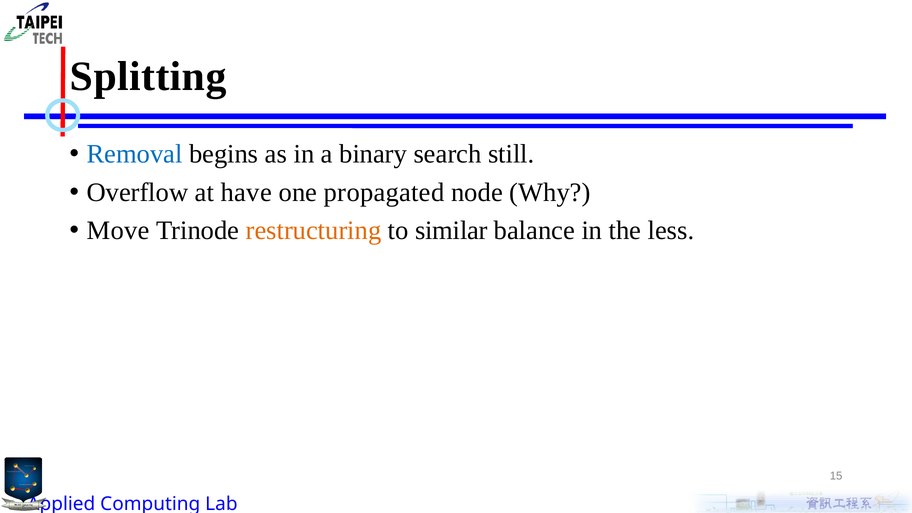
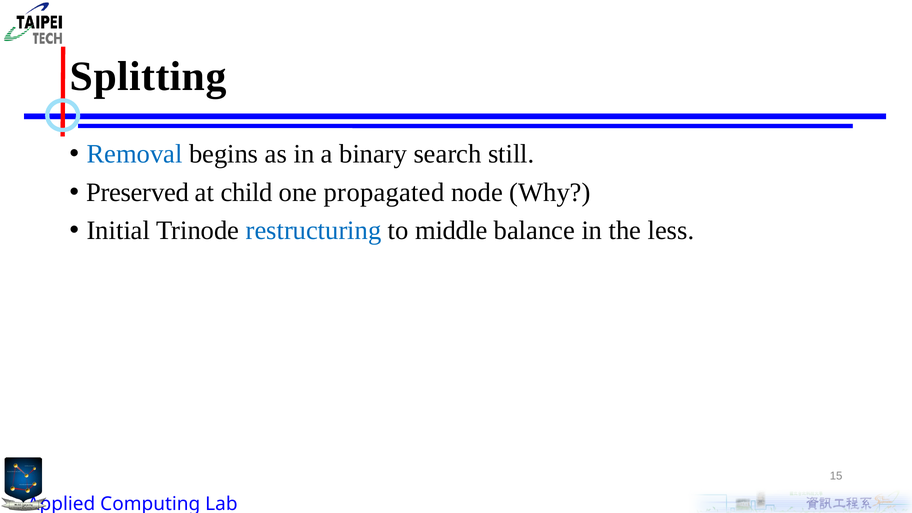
Overflow: Overflow -> Preserved (138, 192)
have: have -> child (247, 192)
Move: Move -> Initial (118, 231)
restructuring colour: orange -> blue (314, 231)
similar: similar -> middle (451, 231)
